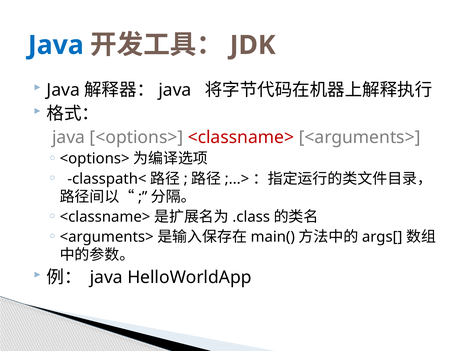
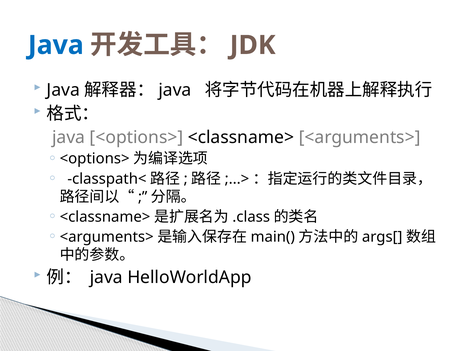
<classname> colour: red -> black (241, 137)
